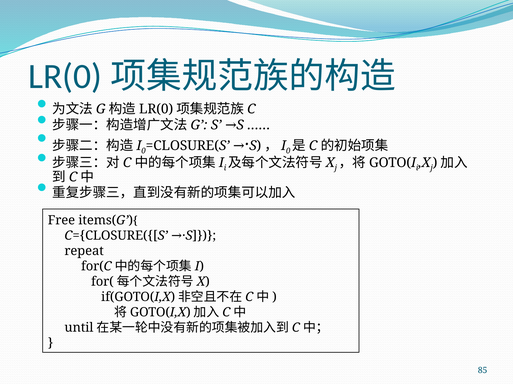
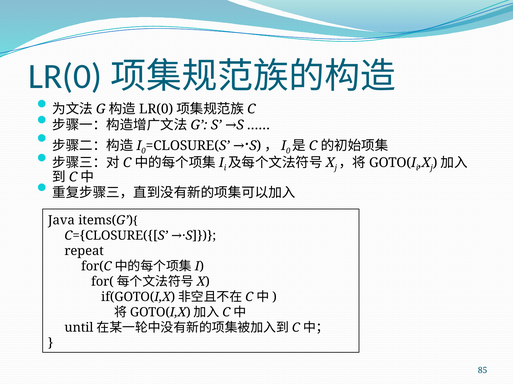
Free: Free -> Java (61, 221)
